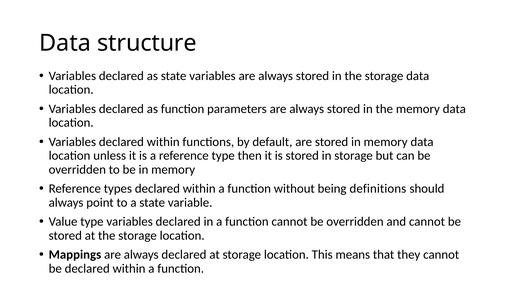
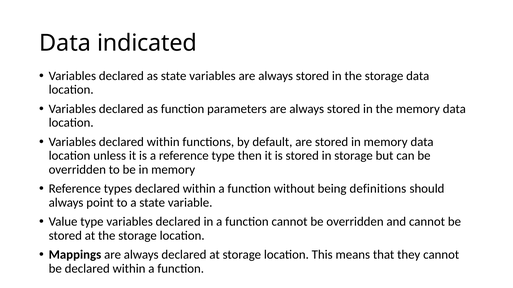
structure: structure -> indicated (147, 43)
